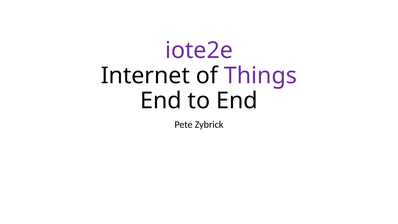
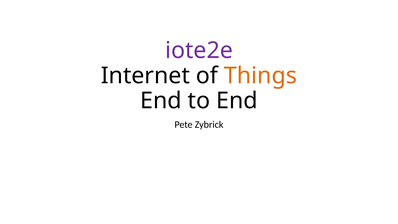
Things colour: purple -> orange (260, 76)
